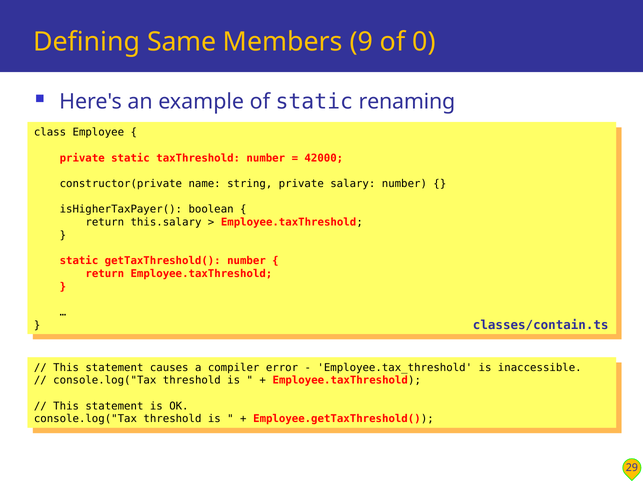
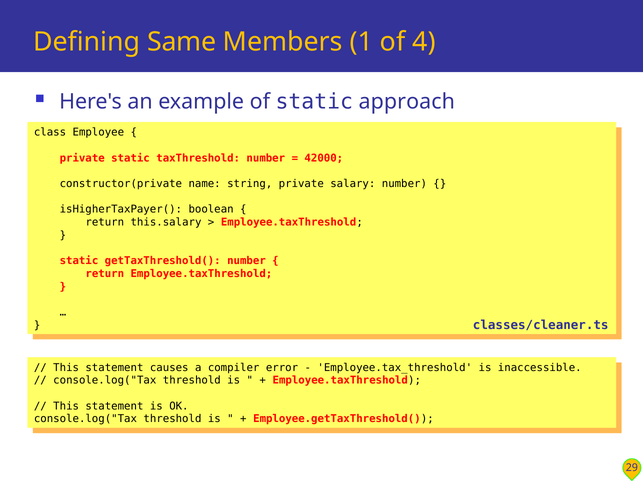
9: 9 -> 1 (361, 42)
0: 0 -> 4 (424, 42)
renaming: renaming -> approach (407, 102)
classes/contain.ts: classes/contain.ts -> classes/cleaner.ts (541, 325)
